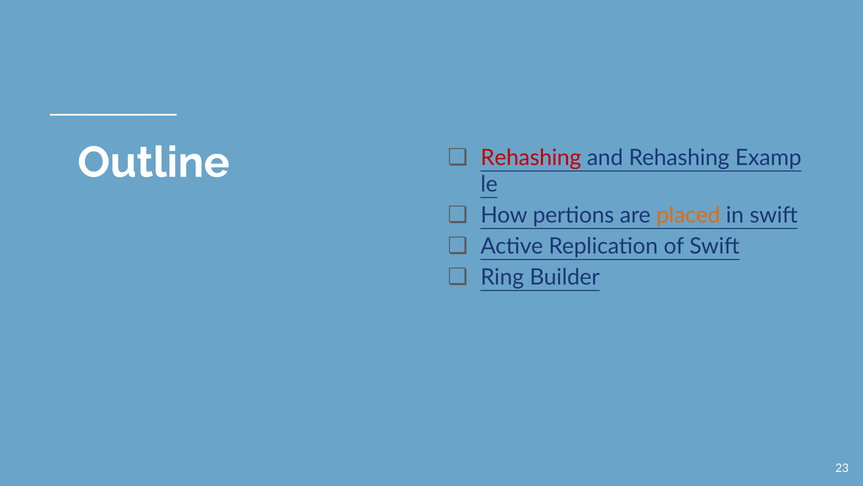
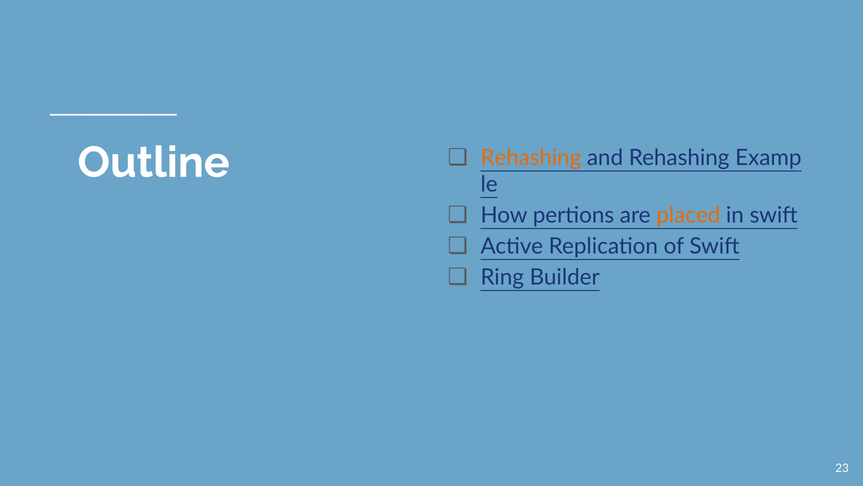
Rehashing colour: red -> orange (531, 158)
